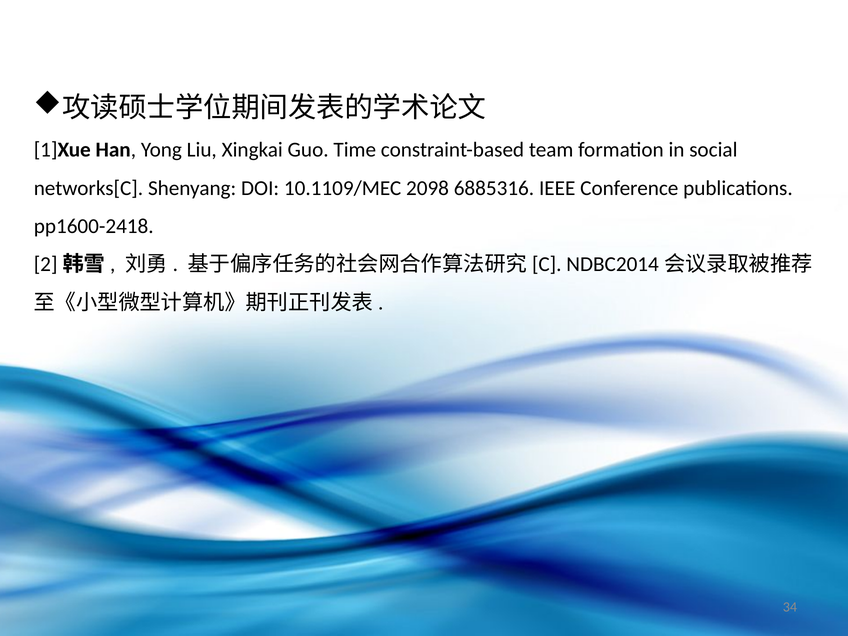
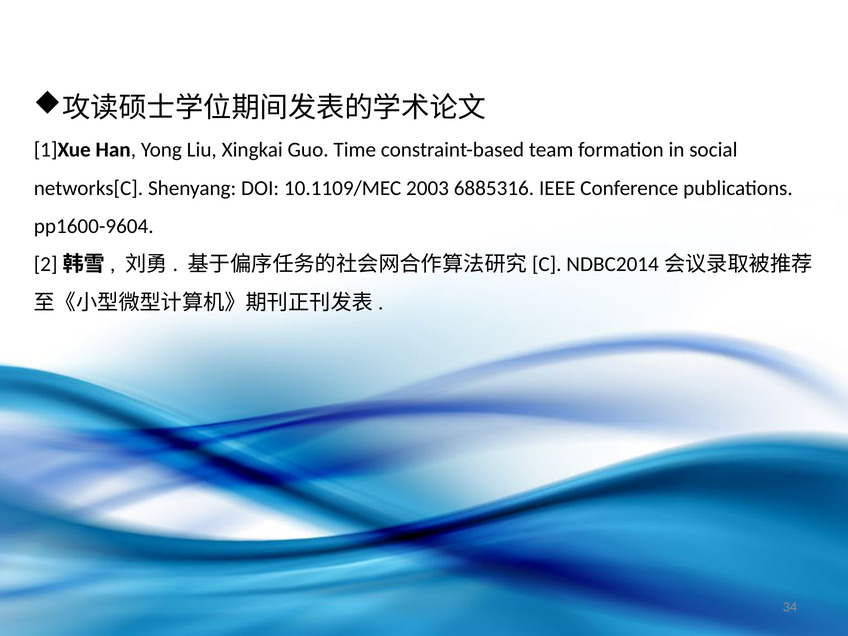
2098: 2098 -> 2003 (428, 188)
pp1600-2418: pp1600-2418 -> pp1600-9604 (94, 226)
